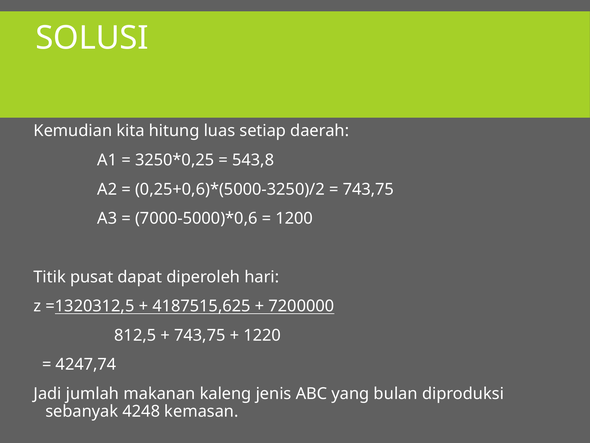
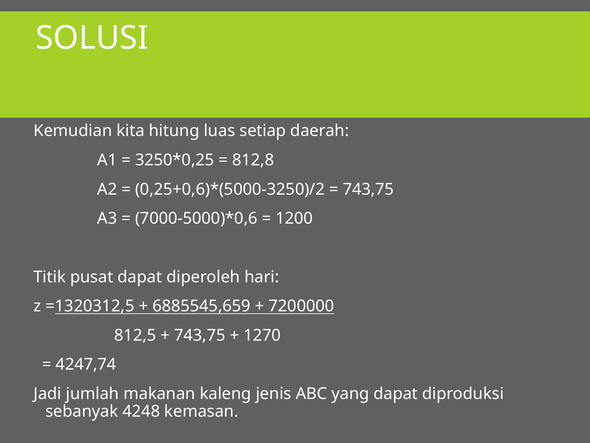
543,8: 543,8 -> 812,8 (253, 160)
4187515,625: 4187515,625 -> 6885545,659 (201, 306)
1220: 1220 -> 1270 (262, 335)
yang bulan: bulan -> dapat (396, 393)
